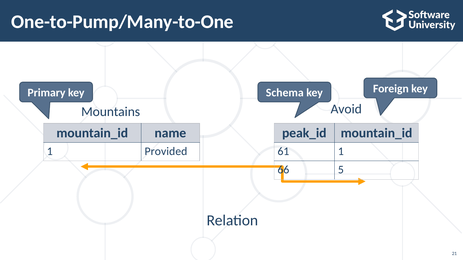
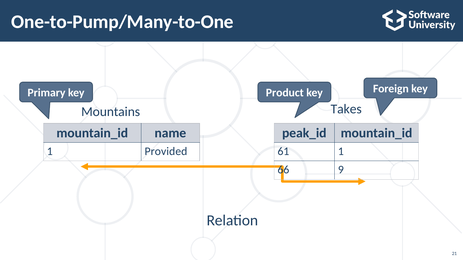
Schema: Schema -> Product (285, 93)
Avoid: Avoid -> Takes (346, 109)
5: 5 -> 9 (341, 170)
